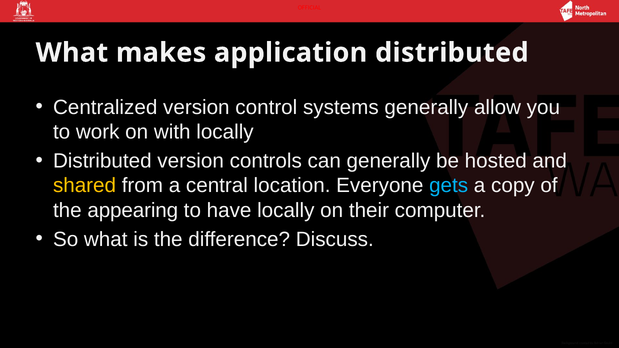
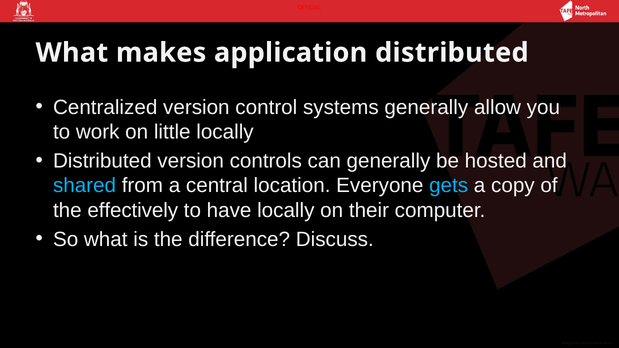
with: with -> little (172, 132)
shared colour: yellow -> light blue (85, 186)
appearing: appearing -> effectively (133, 210)
